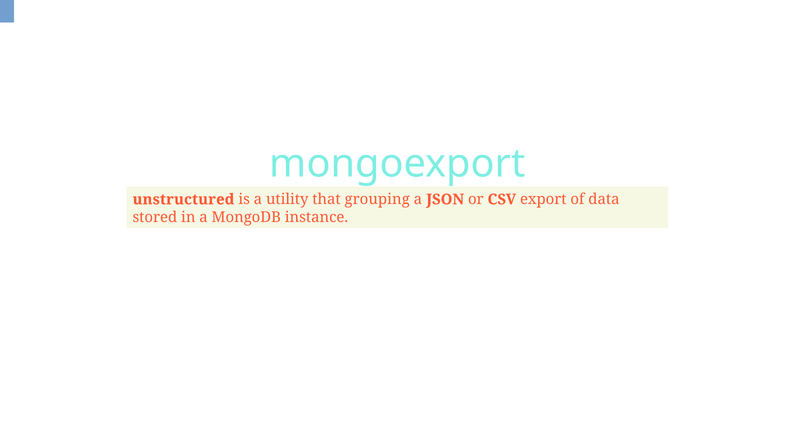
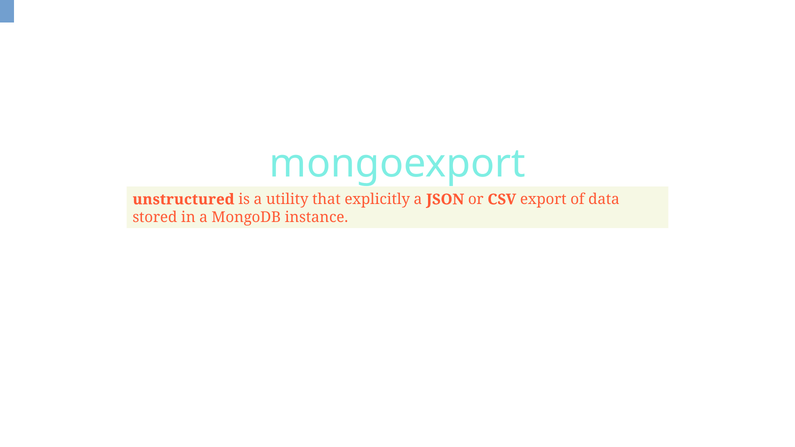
grouping: grouping -> explicitly (377, 200)
